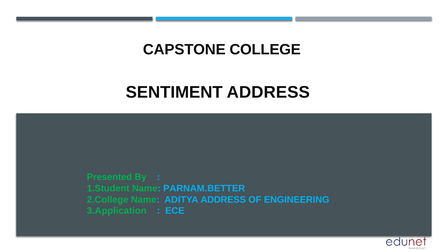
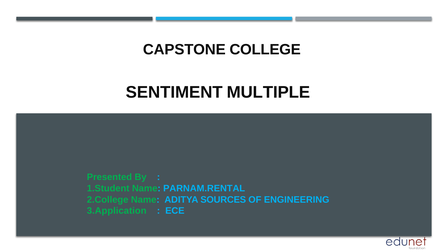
SENTIMENT ADDRESS: ADDRESS -> MULTIPLE (268, 92)
PARNAM.BETTER: PARNAM.BETTER -> PARNAM.RENTAL (204, 188)
ADITYA ADDRESS: ADDRESS -> SOURCES (223, 200)
